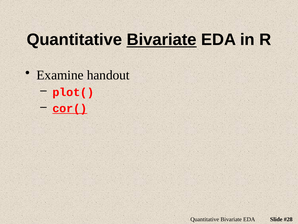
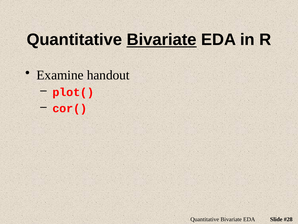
cor( underline: present -> none (70, 108)
